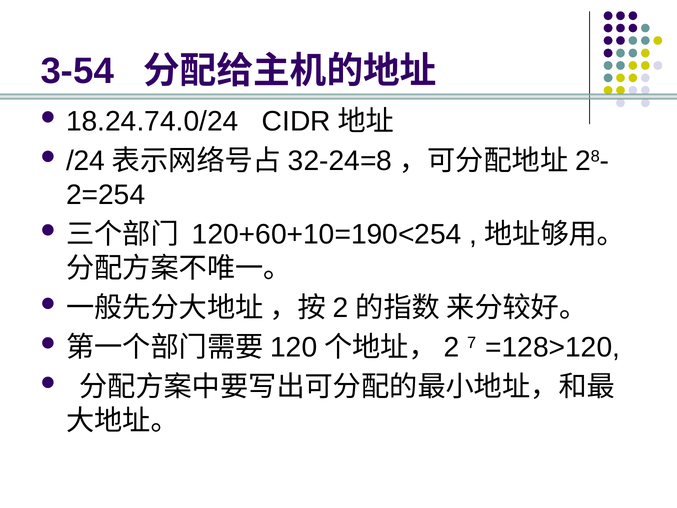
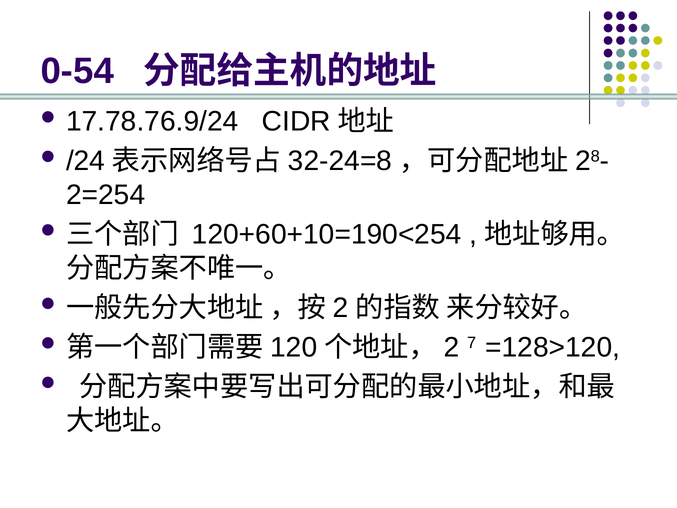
3-54: 3-54 -> 0-54 (77, 71)
18.24.74.0/24: 18.24.74.0/24 -> 17.78.76.9/24 (152, 122)
